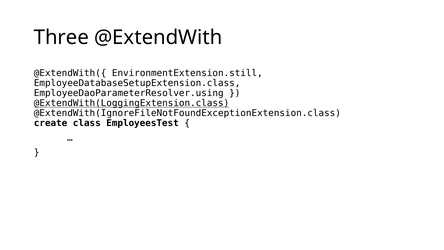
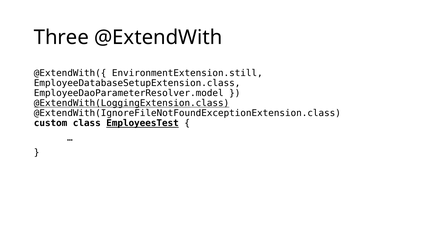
EmployeeDaoParameterResolver.using: EmployeeDaoParameterResolver.using -> EmployeeDaoParameterResolver.model (129, 93)
create: create -> custom (51, 123)
EmployeesTest underline: none -> present (143, 123)
